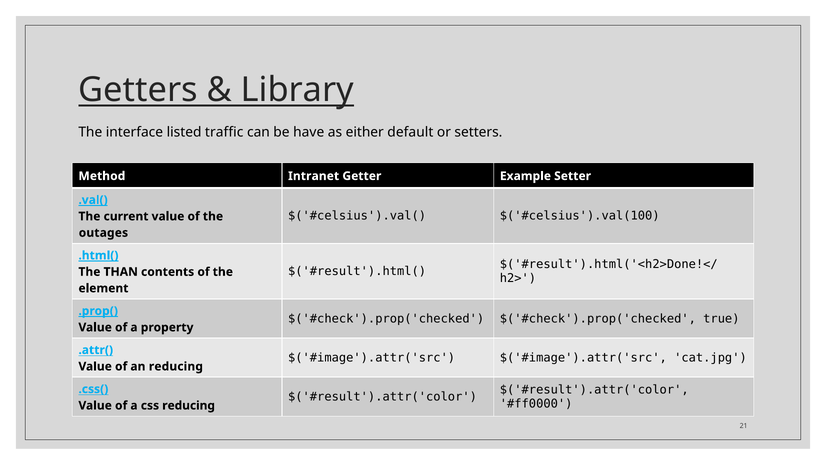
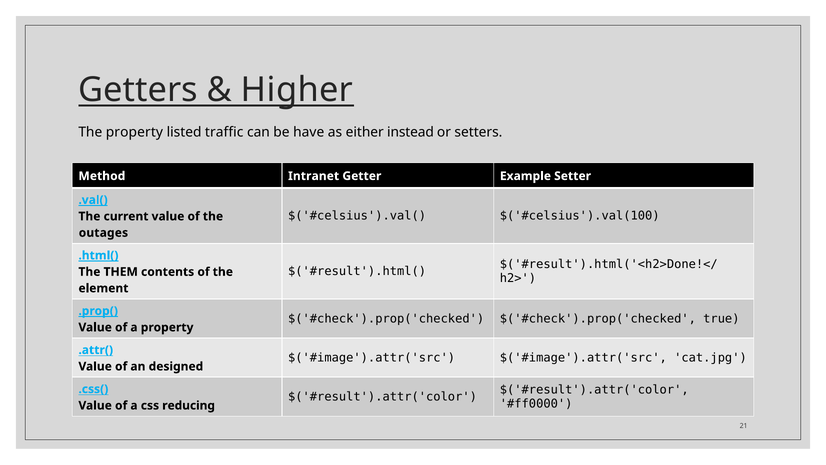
Library: Library -> Higher (297, 90)
The interface: interface -> property (134, 132)
default: default -> instead (410, 132)
THAN: THAN -> THEM (121, 272)
an reducing: reducing -> designed (176, 366)
